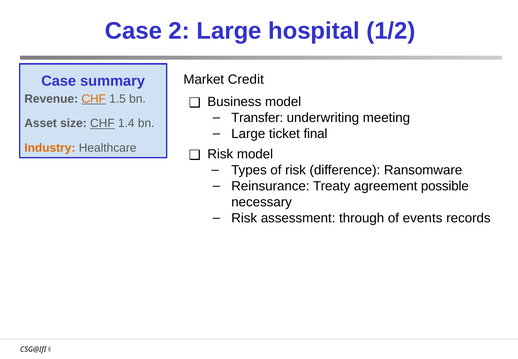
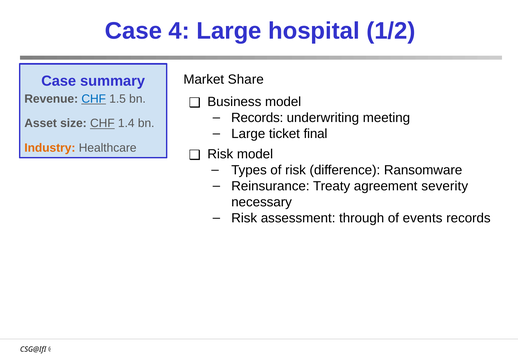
2: 2 -> 4 (179, 31)
Credit: Credit -> Share (246, 80)
CHF colour: orange -> blue (94, 99)
Transfer: Transfer -> Records (257, 118)
possible: possible -> severity (445, 186)
